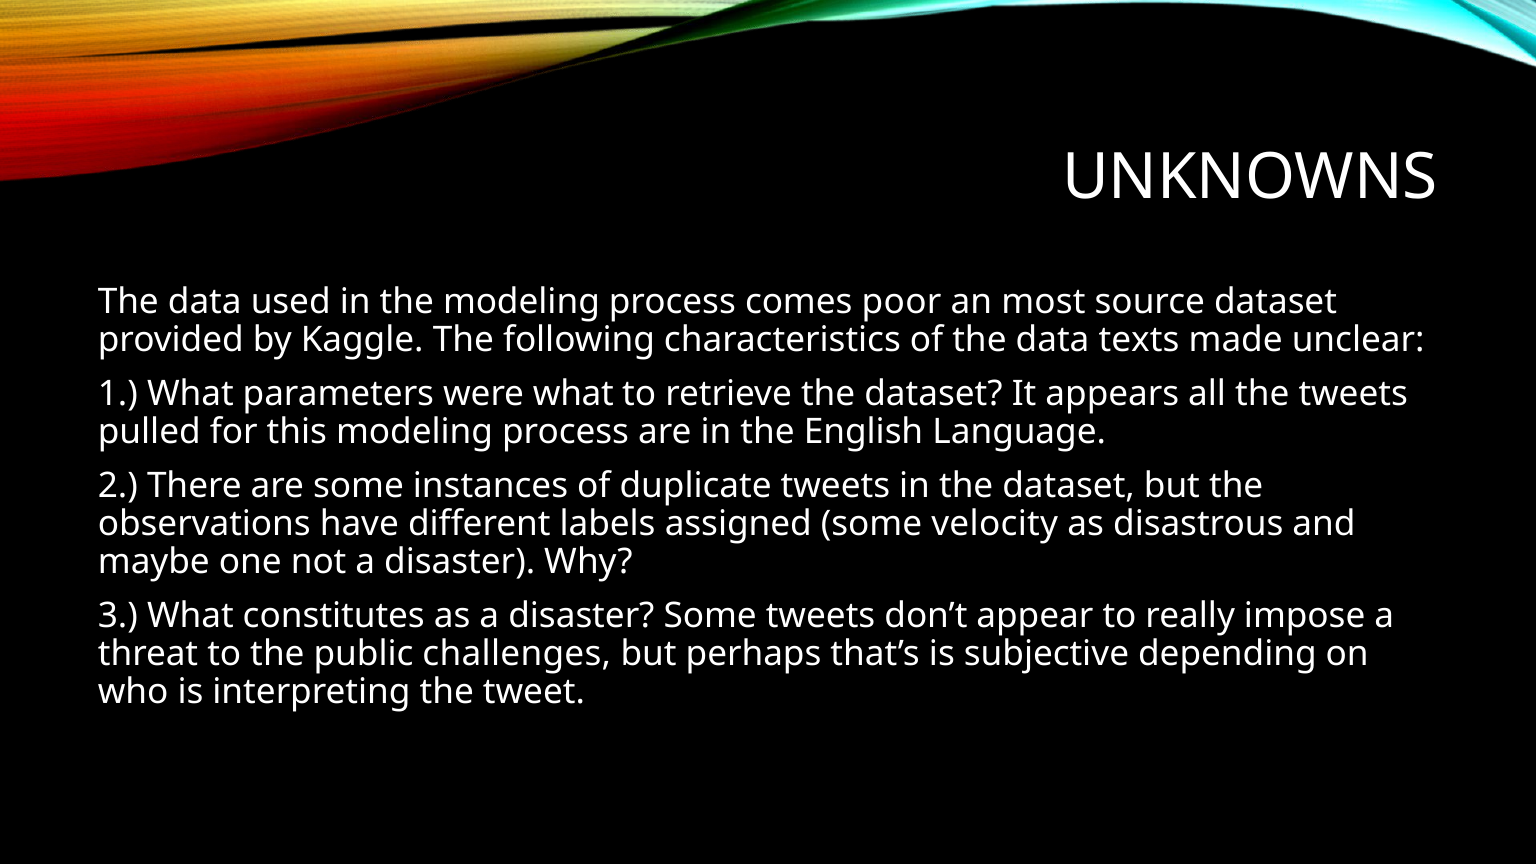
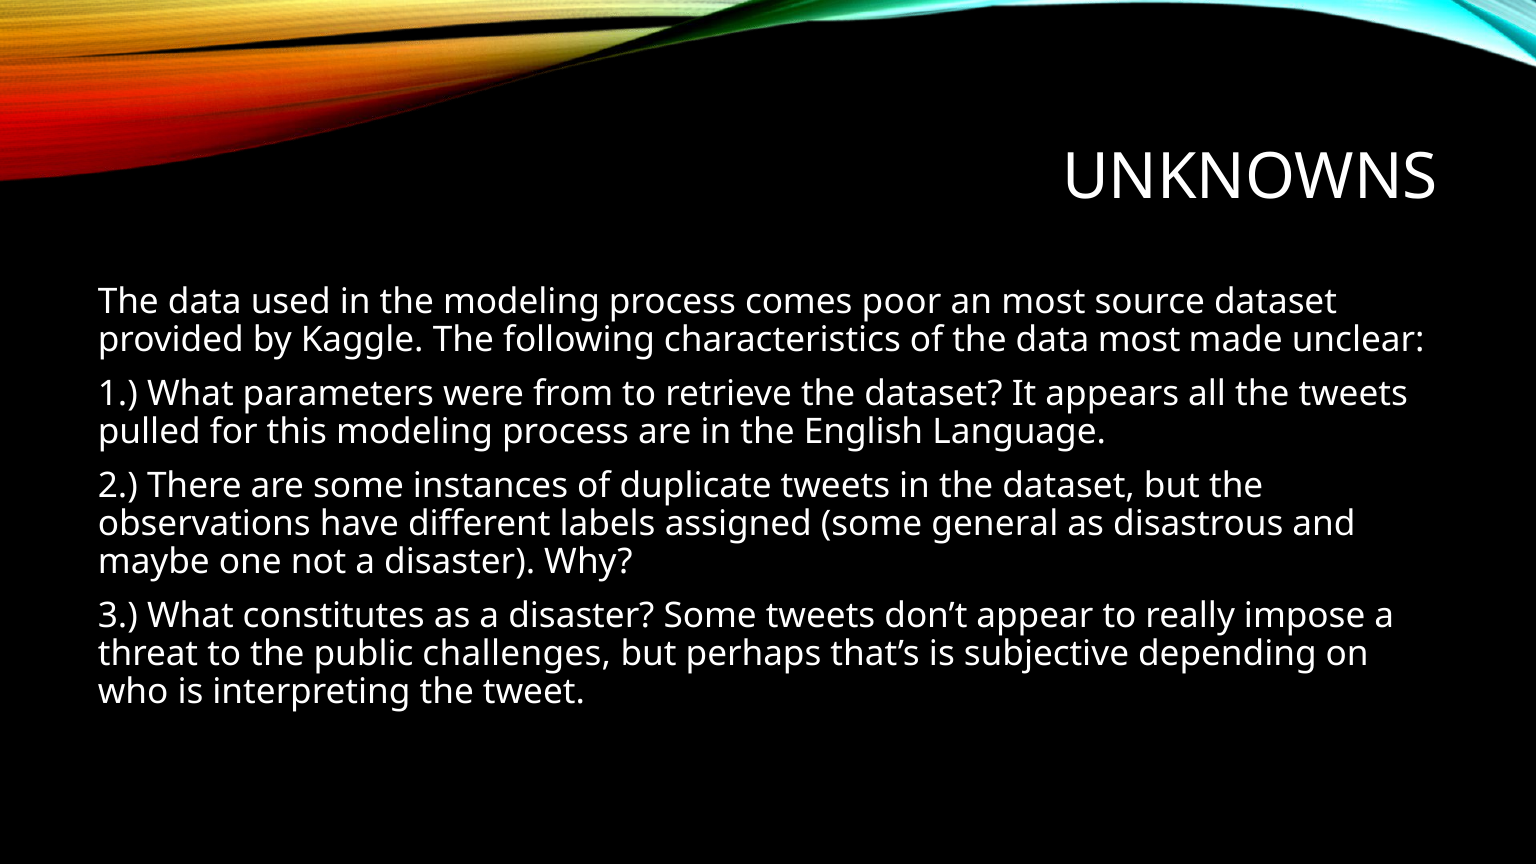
data texts: texts -> most (1139, 340)
were what: what -> from (573, 394)
velocity: velocity -> general (995, 524)
